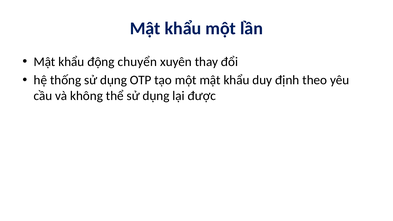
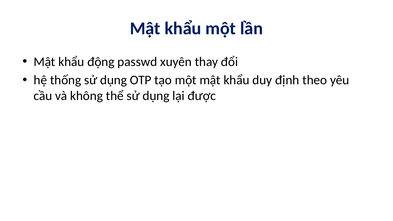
chuyển: chuyển -> passwd (137, 62)
